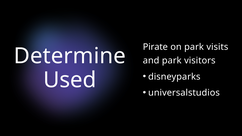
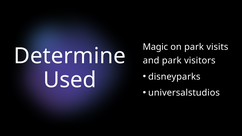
Pirate: Pirate -> Magic (155, 47)
